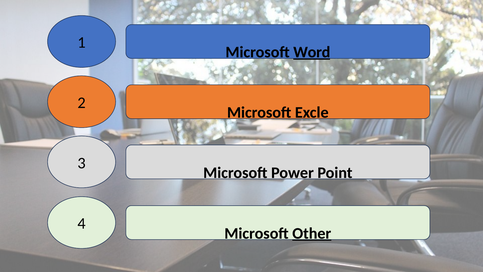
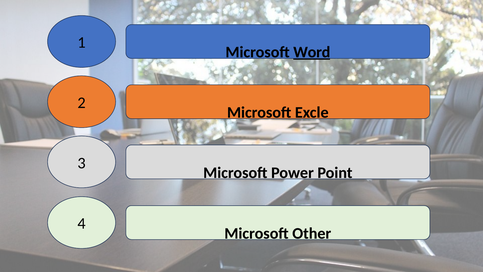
Other underline: present -> none (312, 233)
